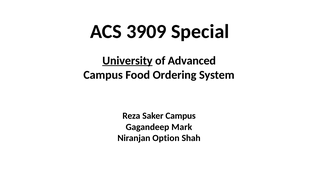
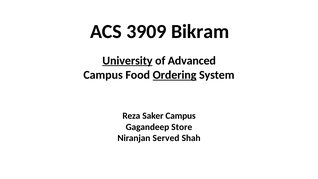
Special: Special -> Bikram (200, 32)
Ordering underline: none -> present (175, 75)
Mark: Mark -> Store (182, 127)
Option: Option -> Served (166, 138)
